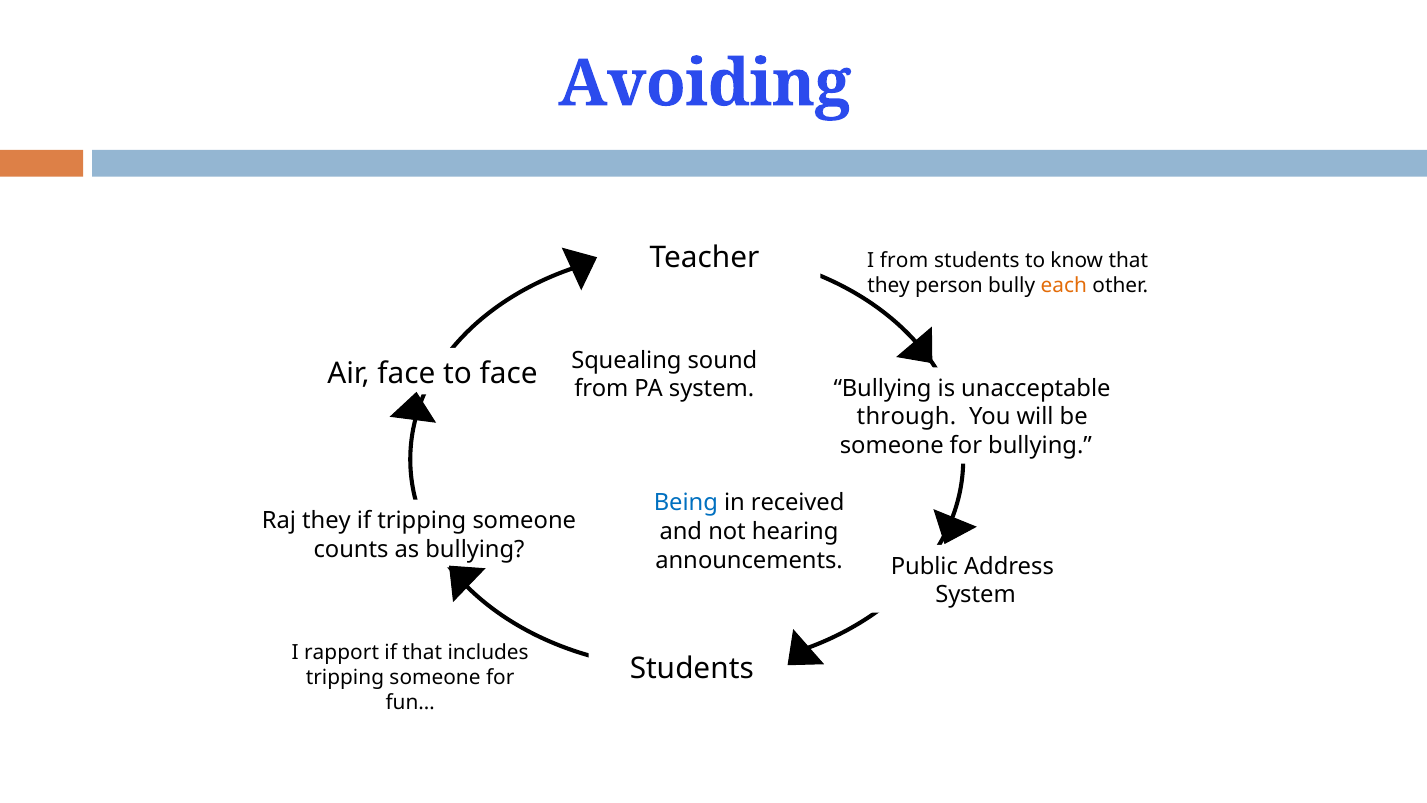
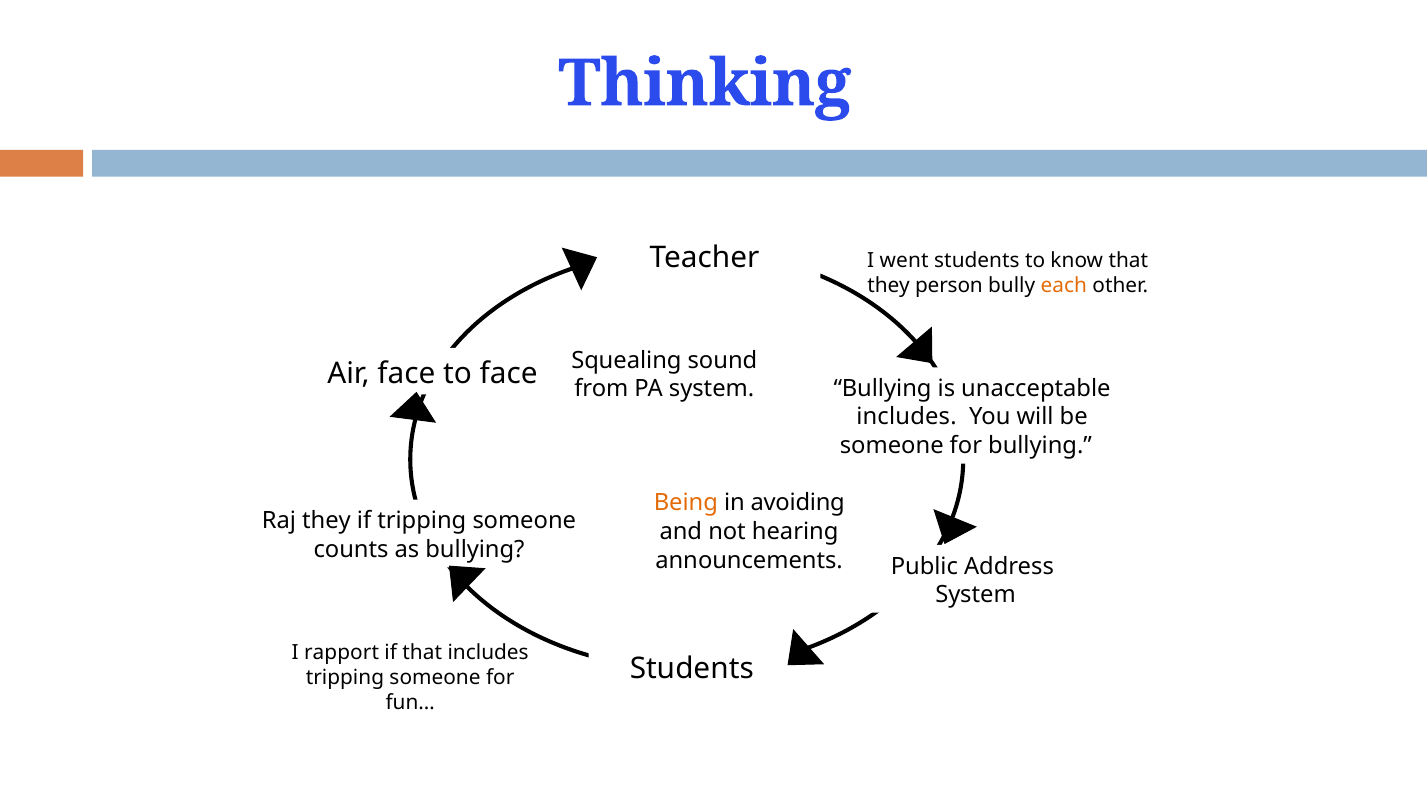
Avoiding: Avoiding -> Thinking (705, 84)
I from: from -> went (904, 260)
through: through -> includes (906, 417)
Being colour: blue -> orange (686, 503)
received: received -> avoiding (798, 503)
